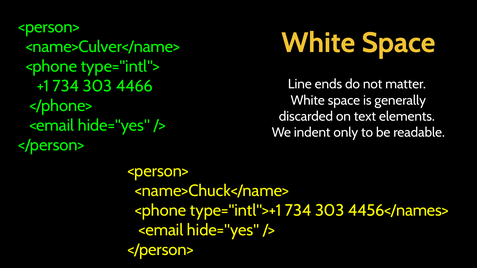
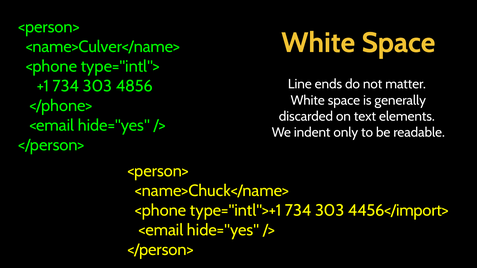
4466: 4466 -> 4856 (134, 86)
4456</names>: 4456</names> -> 4456</import> (398, 211)
